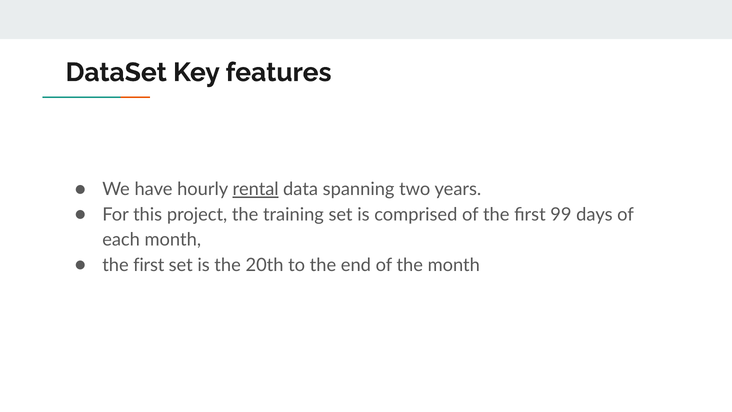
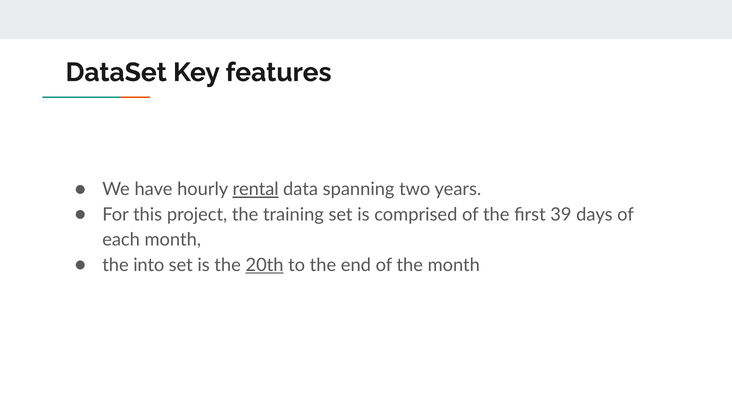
99: 99 -> 39 (561, 215)
first: first -> into (149, 265)
20th underline: none -> present (265, 265)
